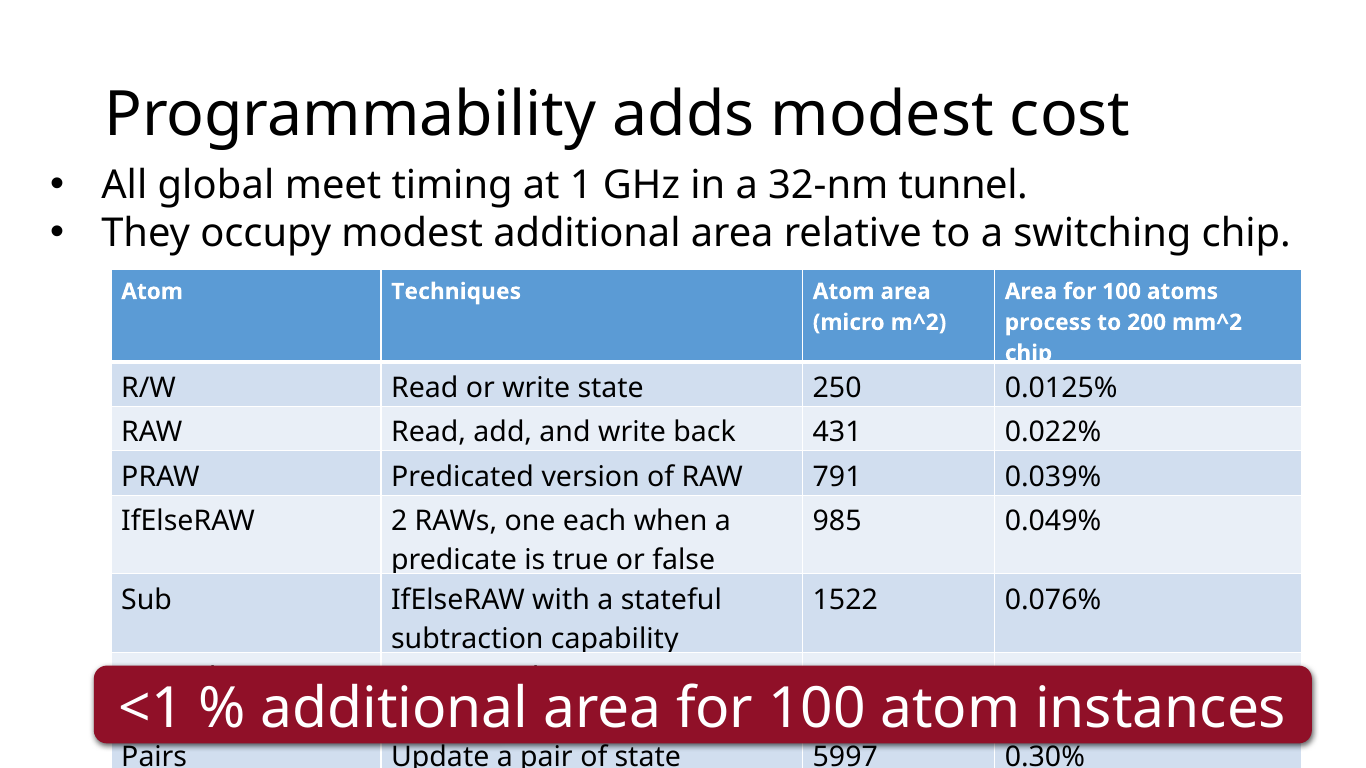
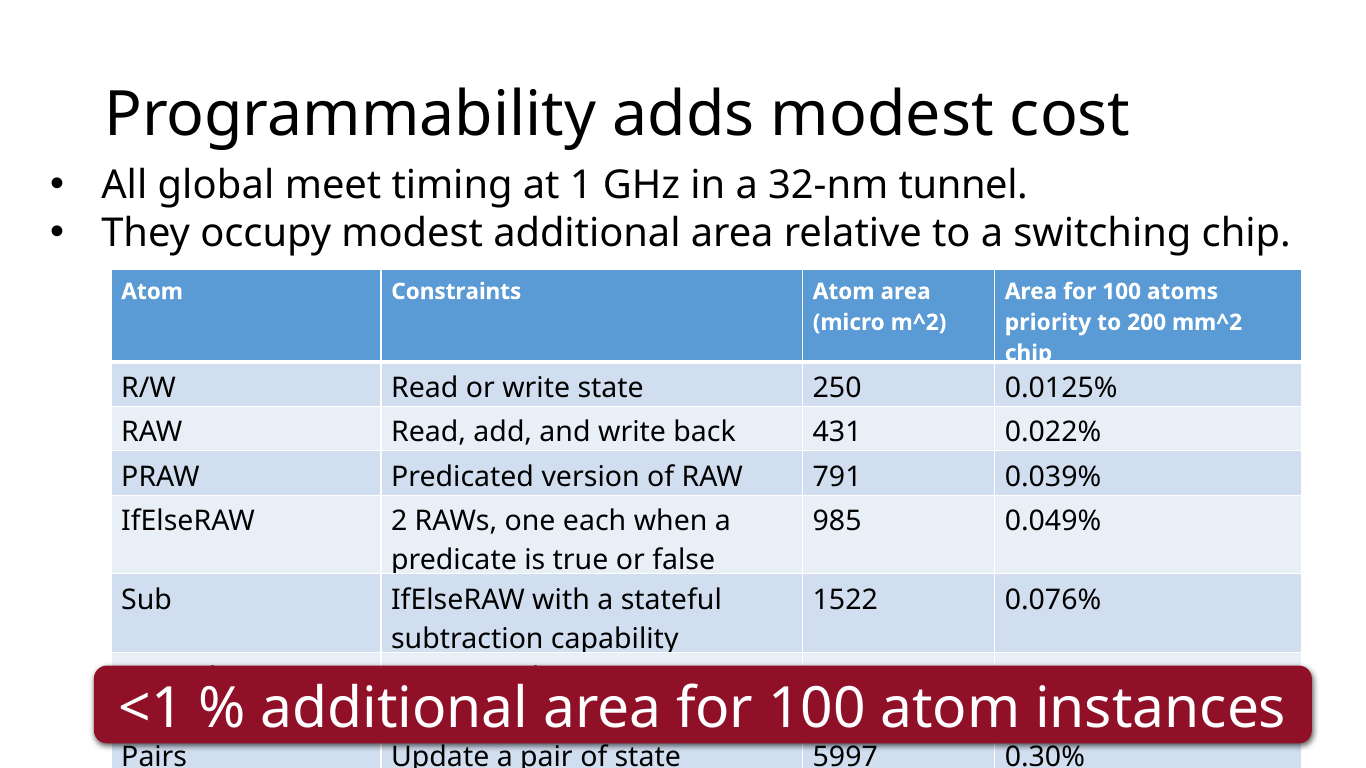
Techniques: Techniques -> Constraints (456, 292)
process: process -> priority (1048, 323)
